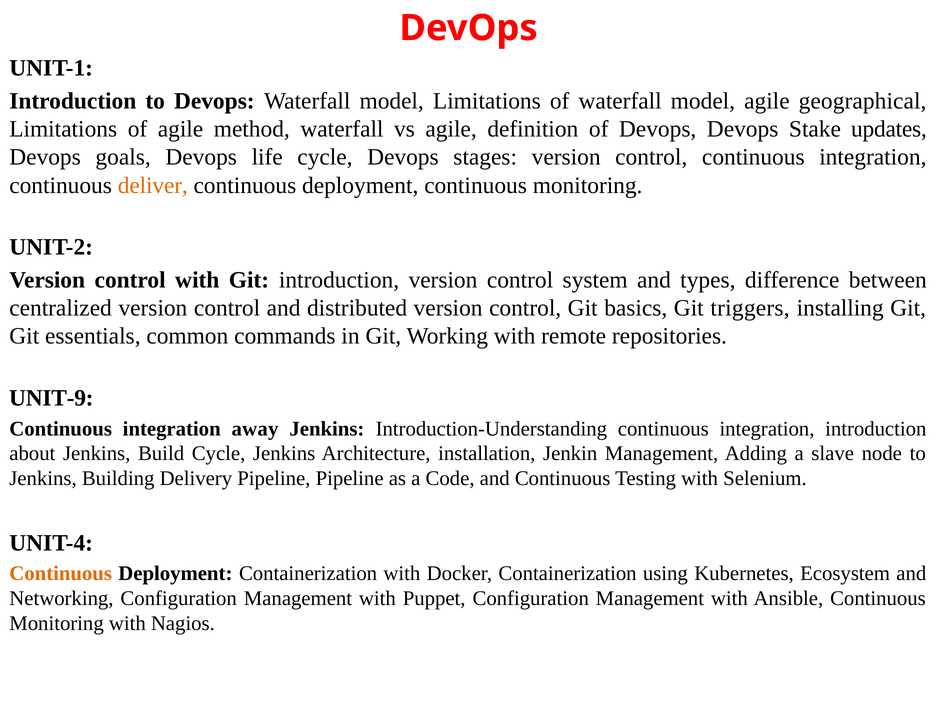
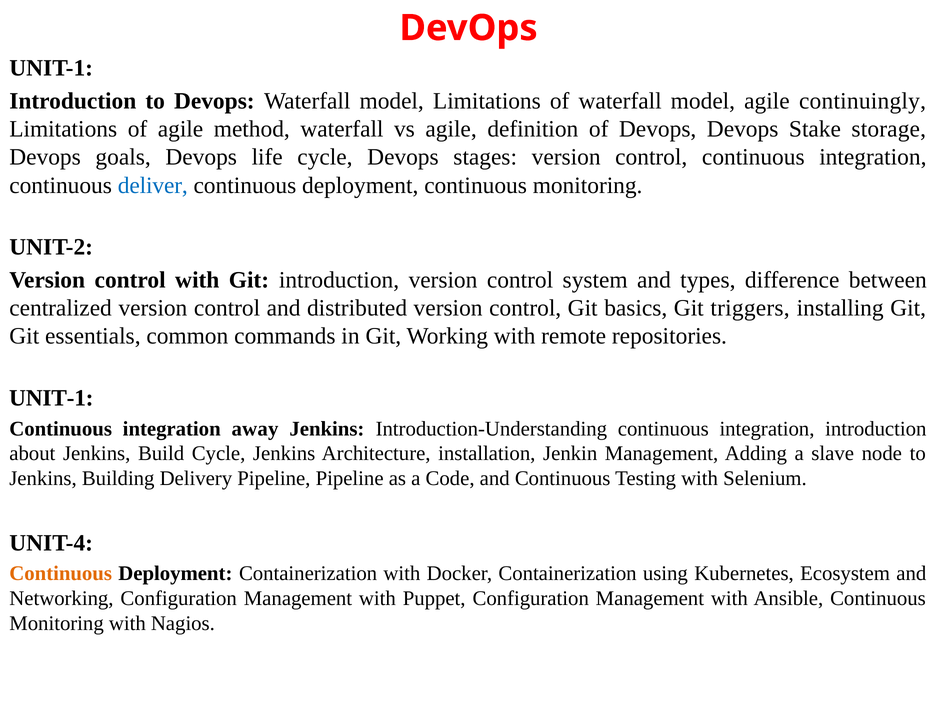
geographical: geographical -> continuingly (862, 101)
updates: updates -> storage (889, 129)
deliver colour: orange -> blue (153, 185)
UNIT-9: UNIT-9 -> UNIT-1 (51, 398)
